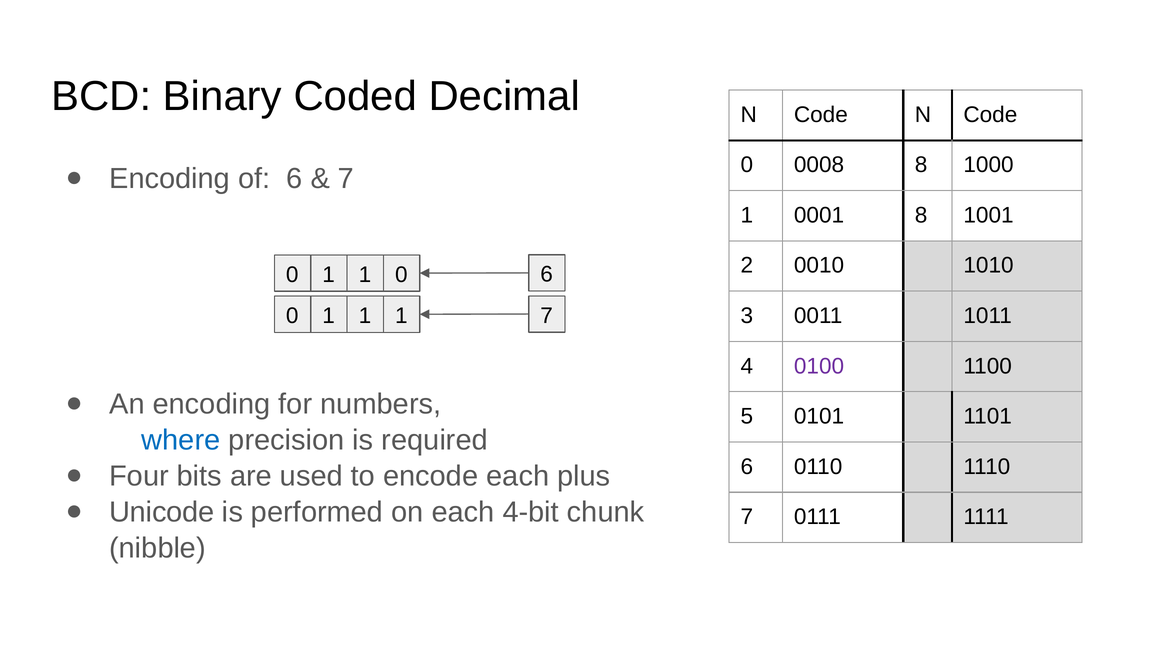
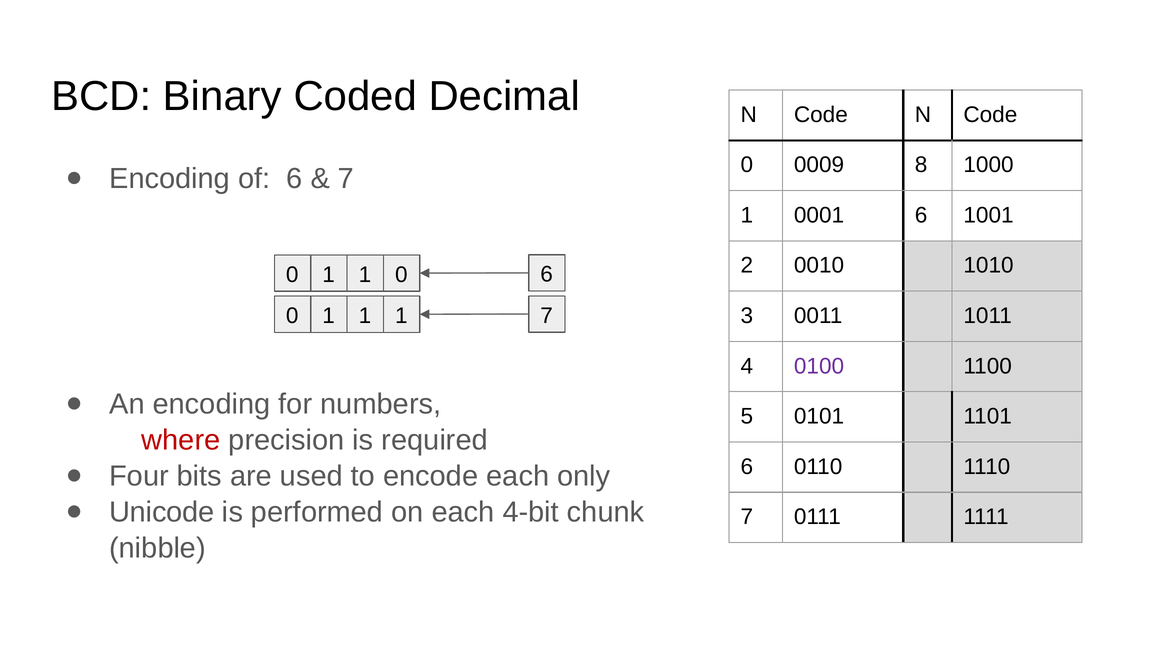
0008: 0008 -> 0009 (819, 165)
0001 8: 8 -> 6 (921, 215)
where colour: blue -> red (181, 440)
plus: plus -> only (584, 476)
